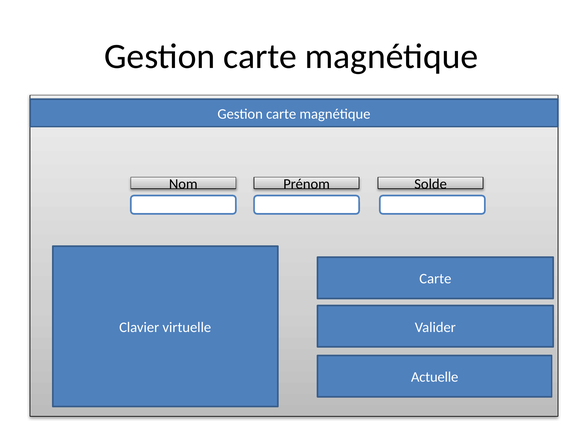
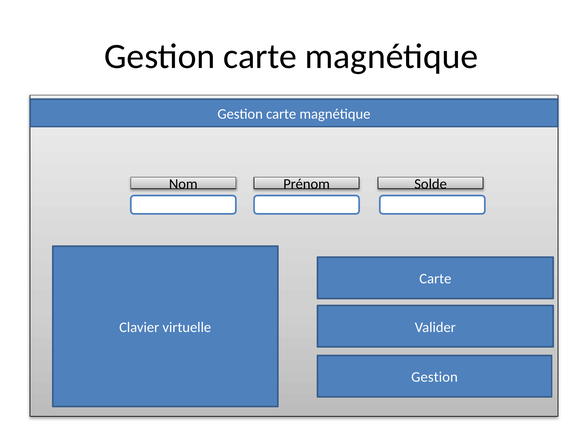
Actuelle: Actuelle -> Gestion (435, 377)
